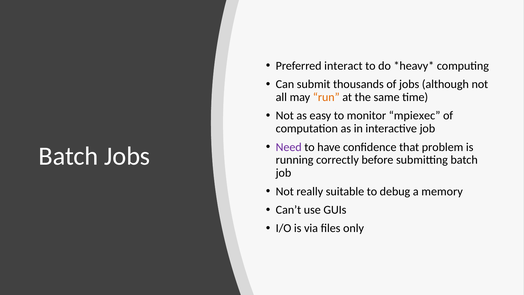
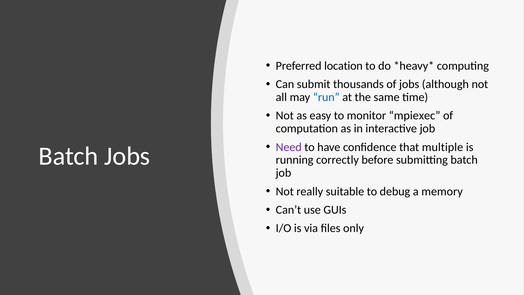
interact: interact -> location (343, 66)
run colour: orange -> blue (326, 97)
problem: problem -> multiple (443, 147)
